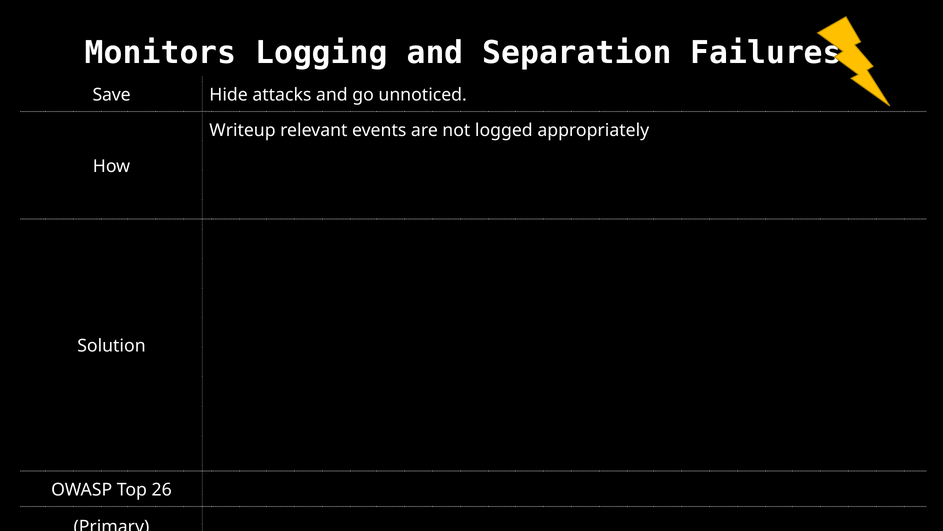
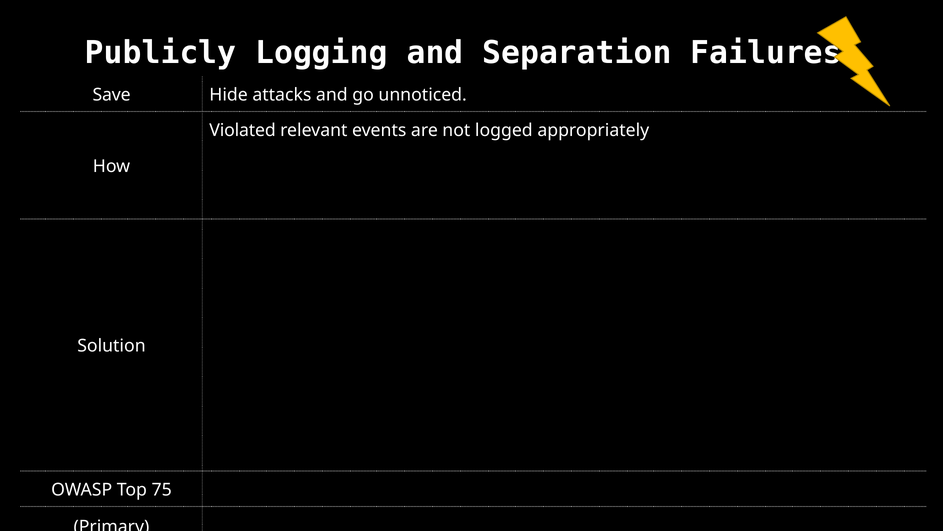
Monitors: Monitors -> Publicly (161, 53)
Writeup: Writeup -> Violated (243, 130)
26: 26 -> 75 (162, 489)
